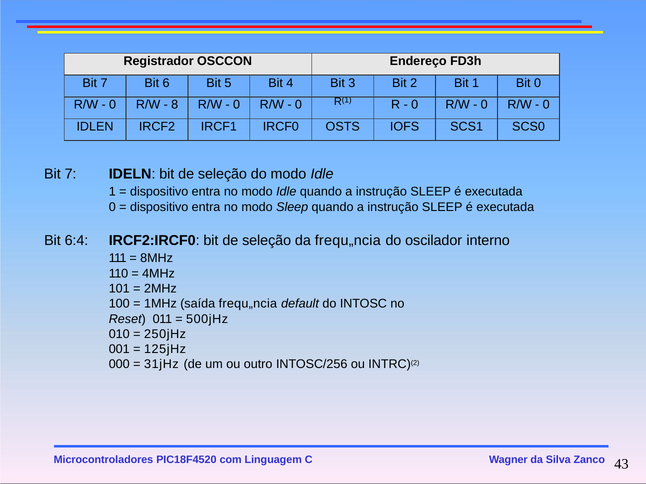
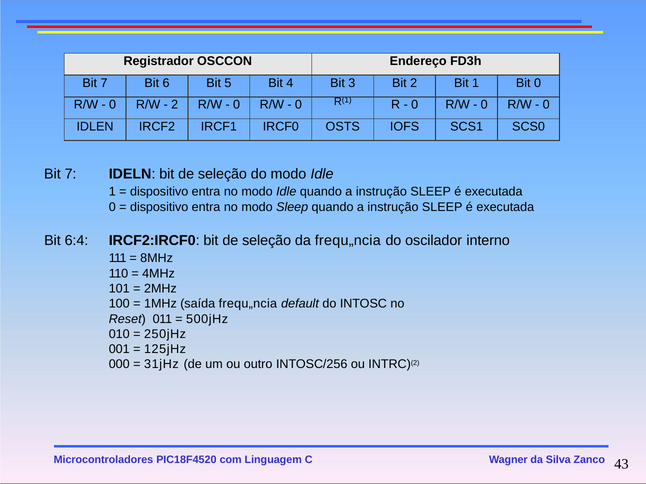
8: 8 -> 2 (175, 105)
